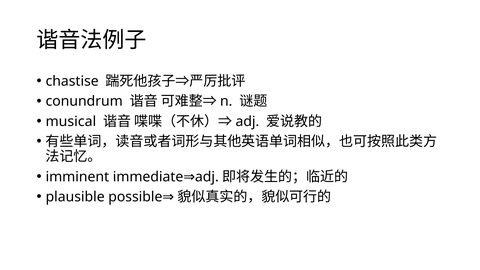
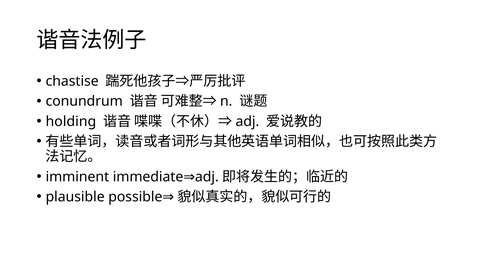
musical: musical -> holding (71, 121)
